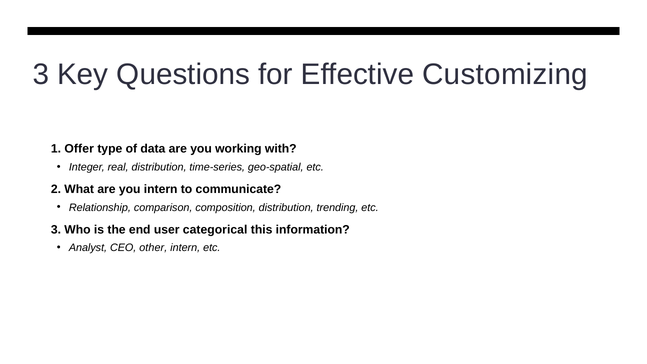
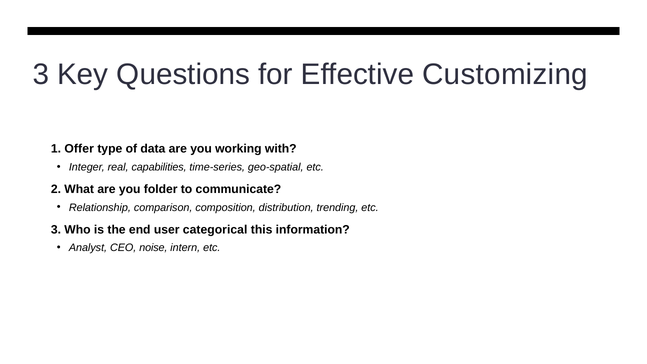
real distribution: distribution -> capabilities (159, 167)
you intern: intern -> folder (161, 189)
other: other -> noise (153, 248)
